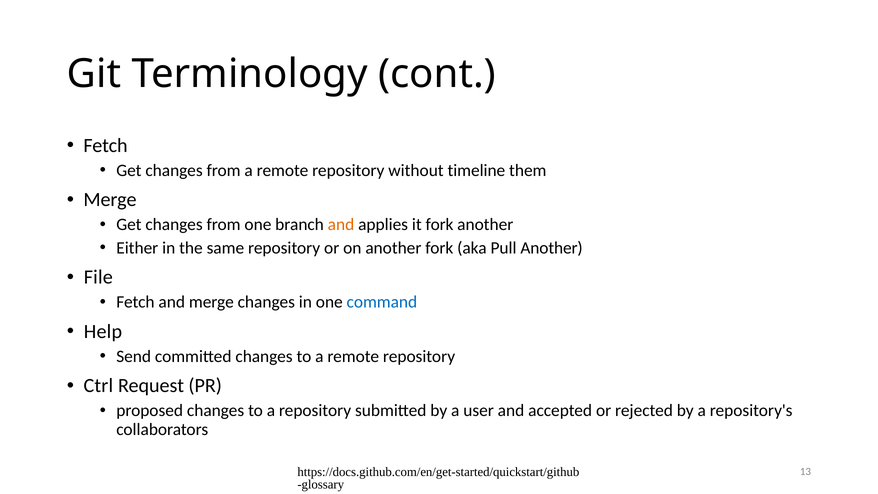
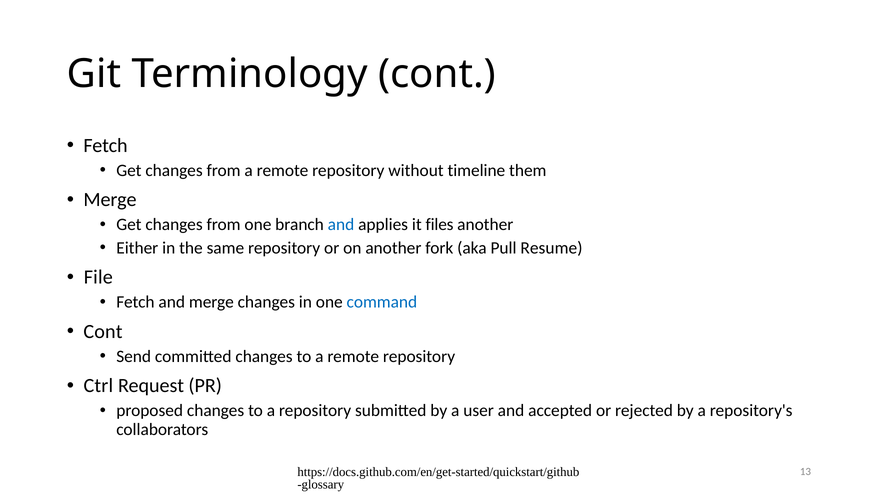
and colour: orange -> blue (341, 225)
it fork: fork -> files (440, 225)
Pull Another: Another -> Resume (551, 248)
Help: Help -> Cont (103, 331)
